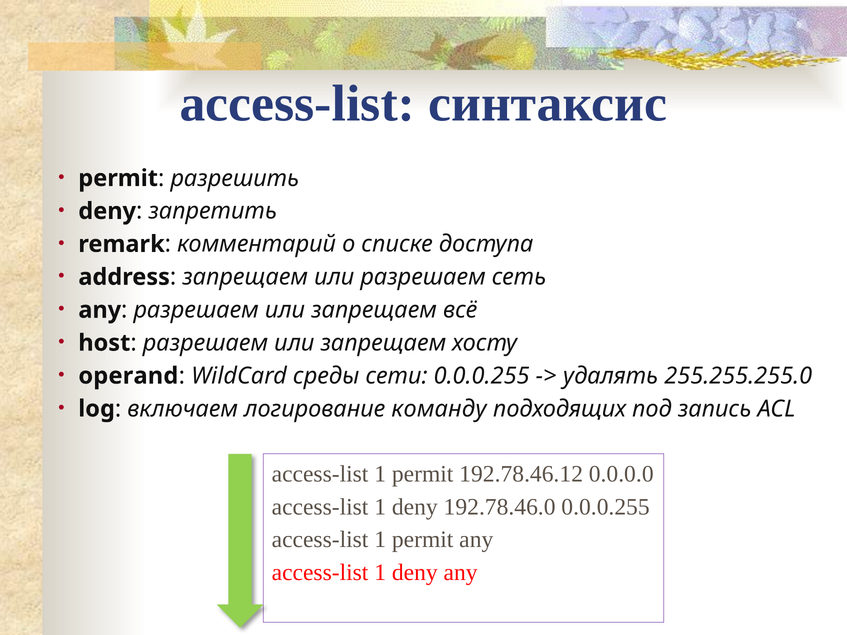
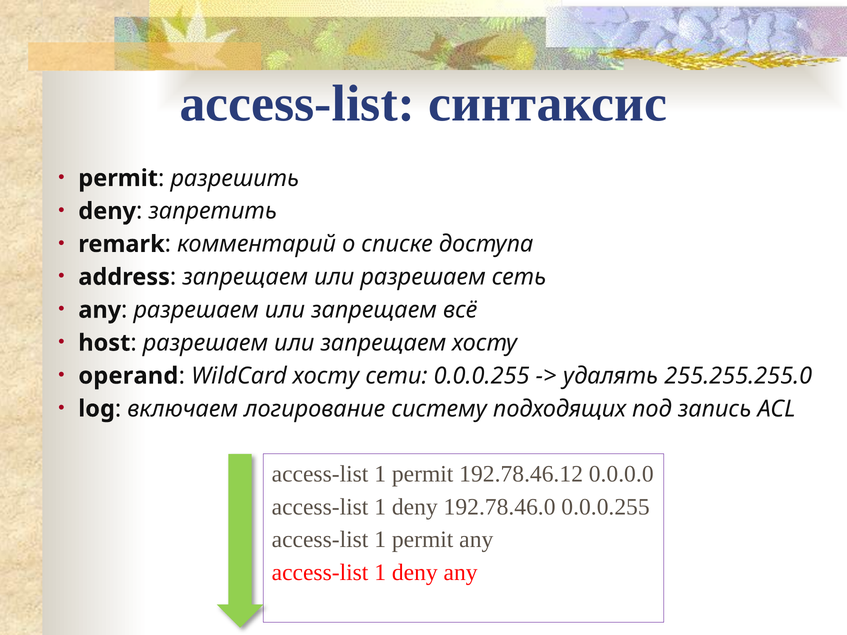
WildCard среды: среды -> хосту (326, 376)
команду: команду -> систему (439, 409)
